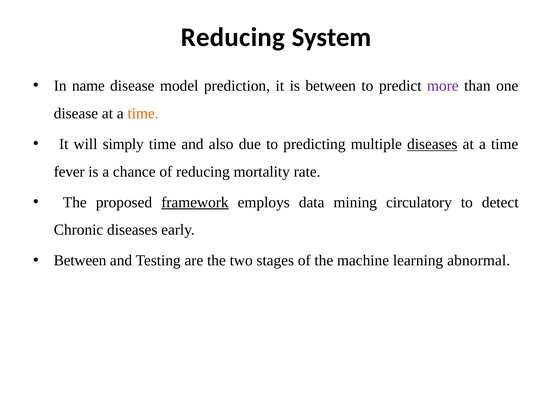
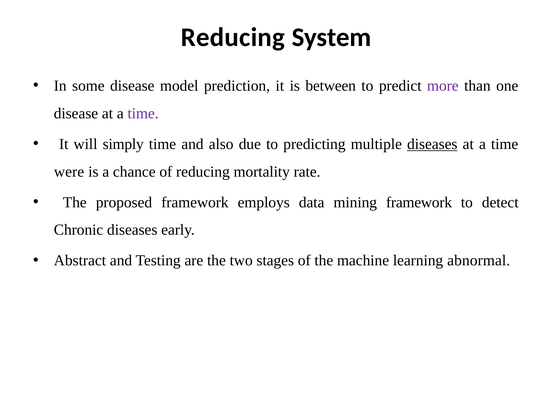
name: name -> some (88, 86)
time colour: orange -> purple (143, 113)
fever: fever -> were (69, 172)
framework underline: present -> none (195, 202)
mining circulatory: circulatory -> framework (419, 202)
Between: Between -> Abstract (80, 261)
